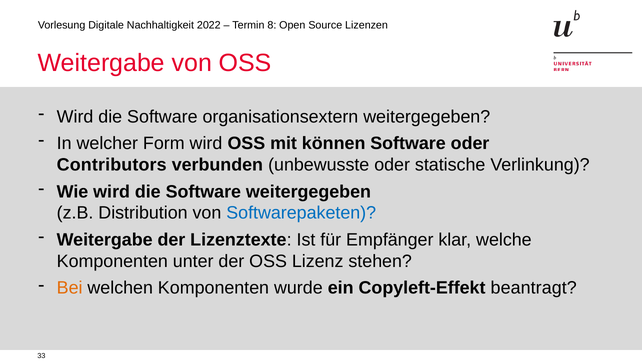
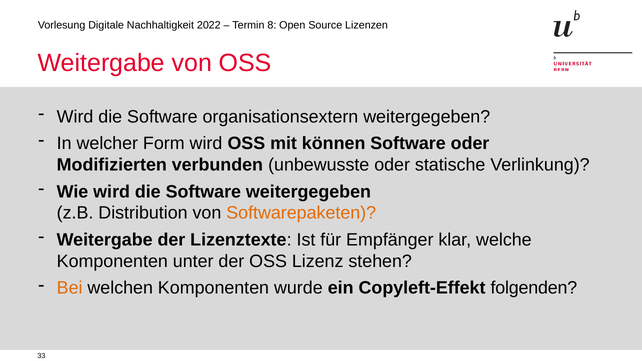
Contributors: Contributors -> Modifizierten (112, 165)
Softwarepaketen colour: blue -> orange (301, 213)
beantragt: beantragt -> folgenden (534, 288)
